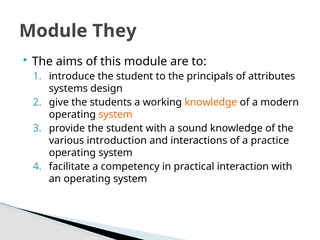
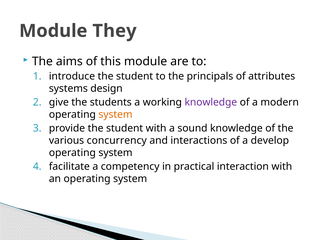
knowledge colour: orange -> purple (211, 102)
introduction: introduction -> concurrency (117, 140)
practice: practice -> develop (270, 140)
